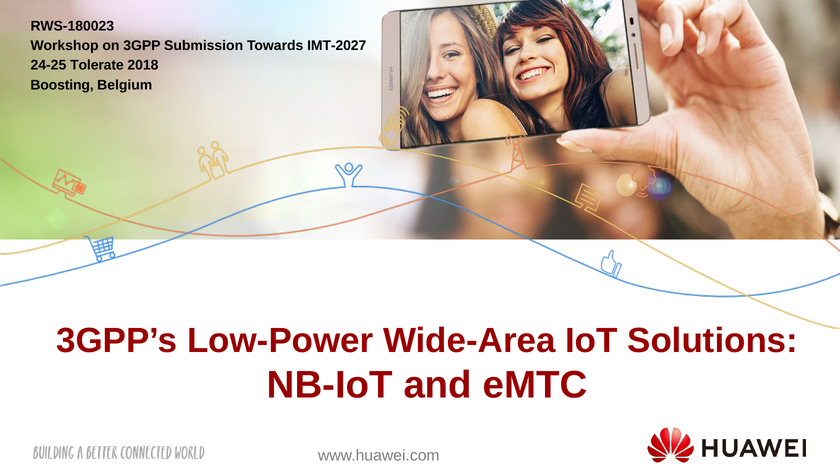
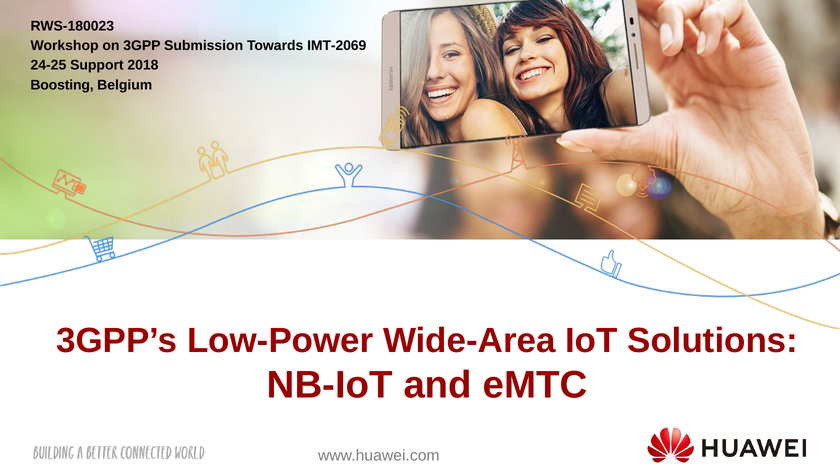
IMT-2027: IMT-2027 -> IMT-2069 (337, 46)
Tolerate: Tolerate -> Support (97, 65)
